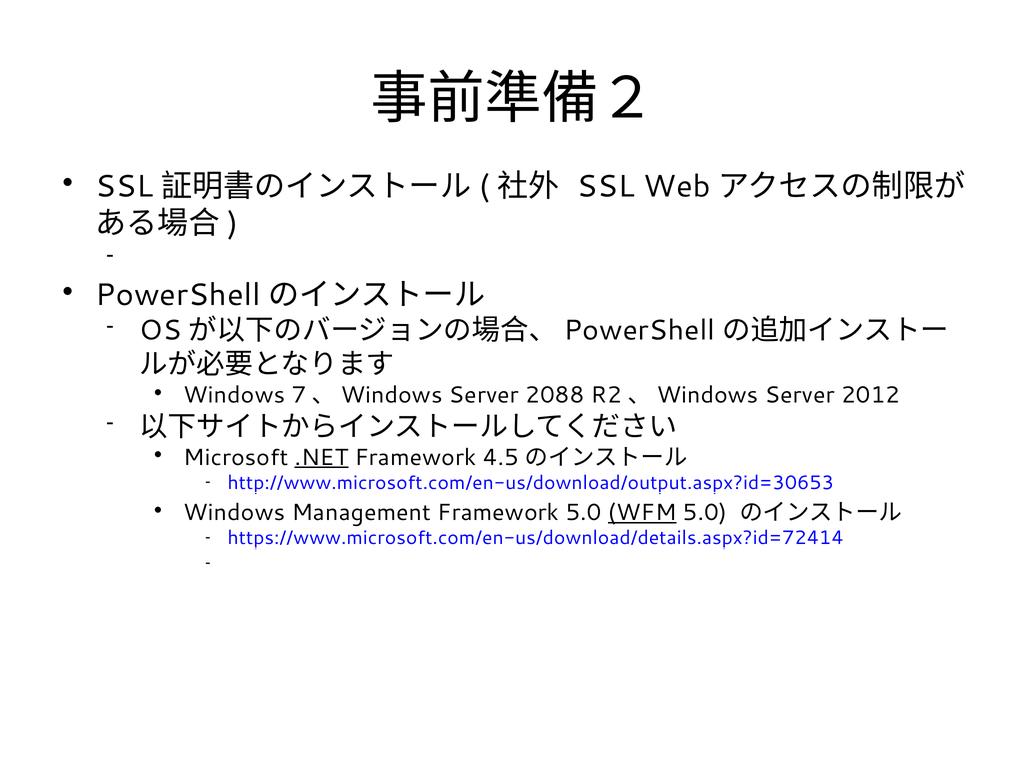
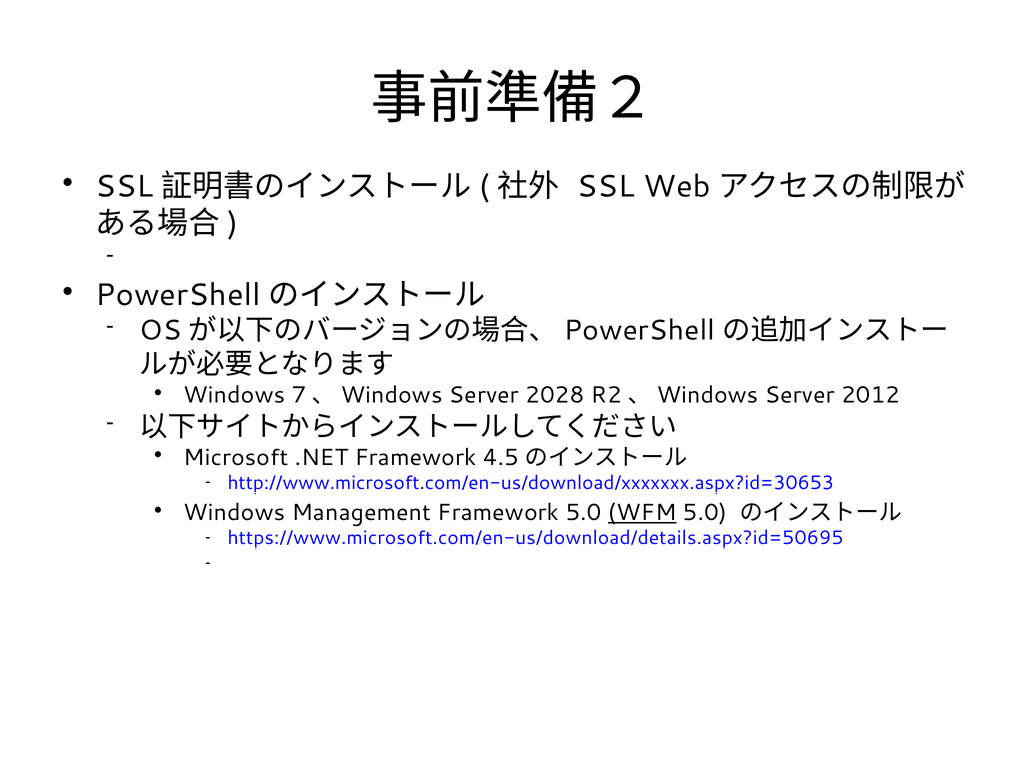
2088: 2088 -> 2028 (555, 395)
.NET underline: present -> none (321, 457)
http://www.microsoft.com/en-us/download/output.aspx?id=30653: http://www.microsoft.com/en-us/download/output.aspx?id=30653 -> http://www.microsoft.com/en-us/download/xxxxxxx.aspx?id=30653 (531, 483)
https://www.microsoft.com/en-us/download/details.aspx?id=72414: https://www.microsoft.com/en-us/download/details.aspx?id=72414 -> https://www.microsoft.com/en-us/download/details.aspx?id=50695 (535, 538)
